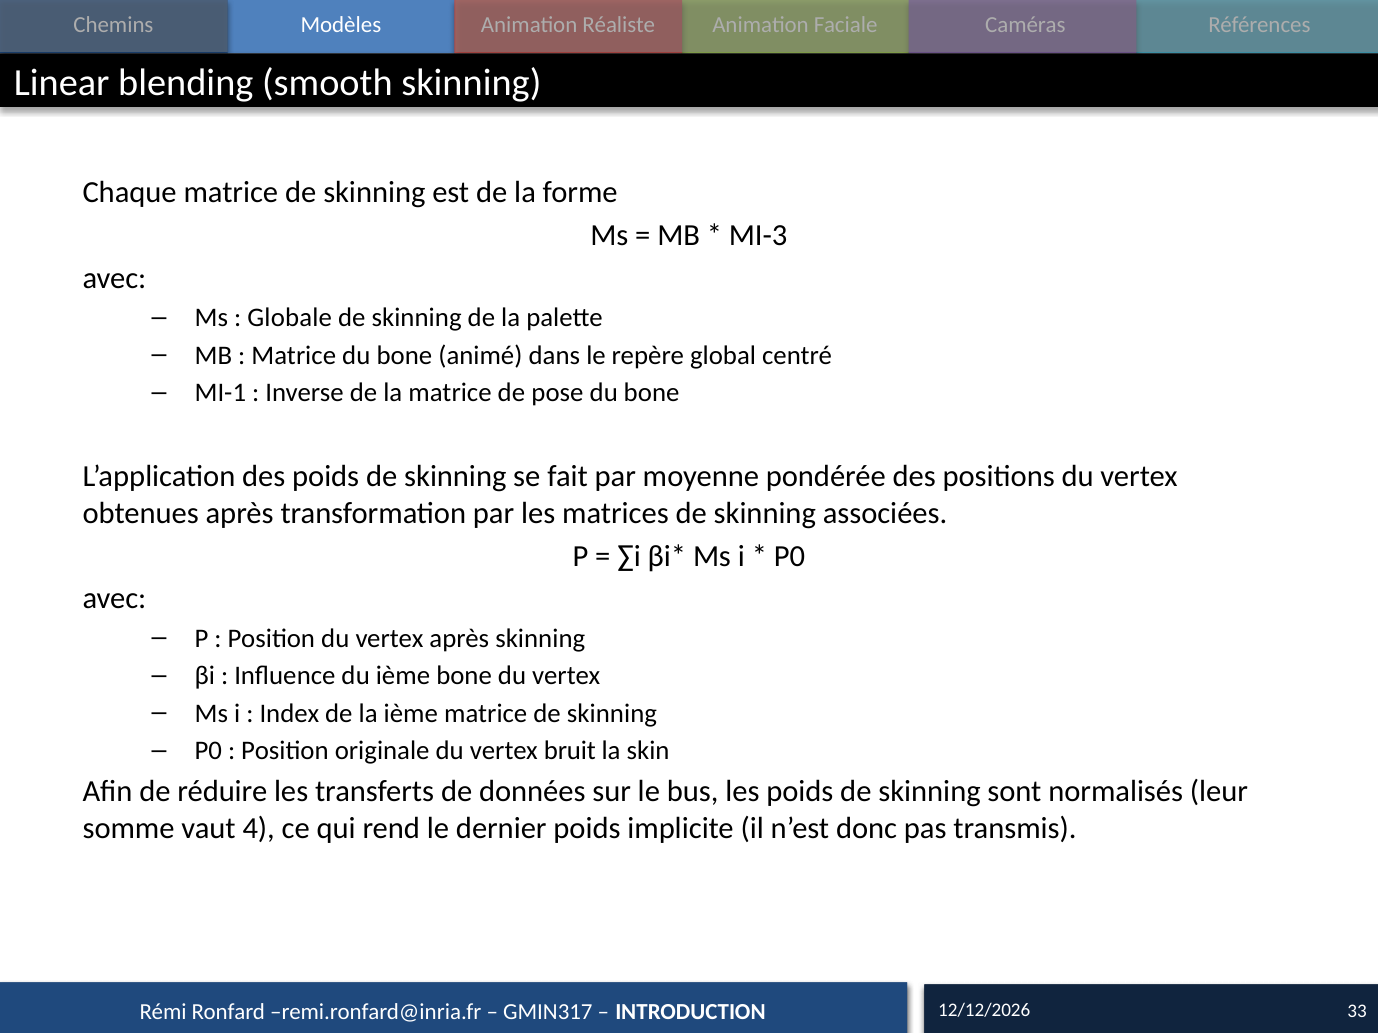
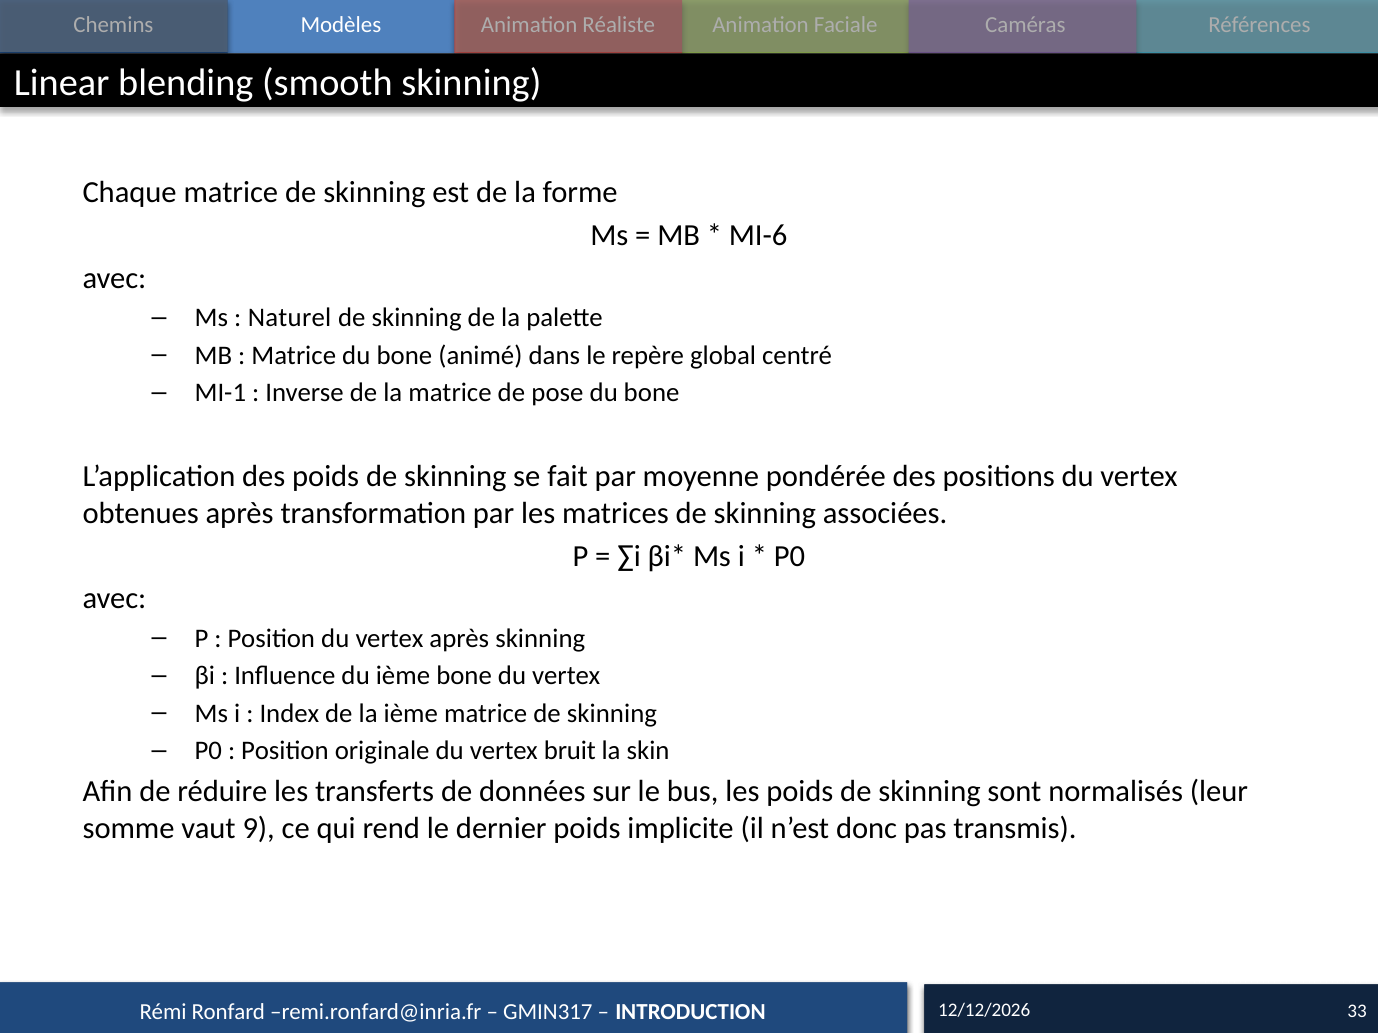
MI-3: MI-3 -> MI-6 (758, 236)
Globale: Globale -> Naturel (290, 318)
4: 4 -> 9 (259, 829)
